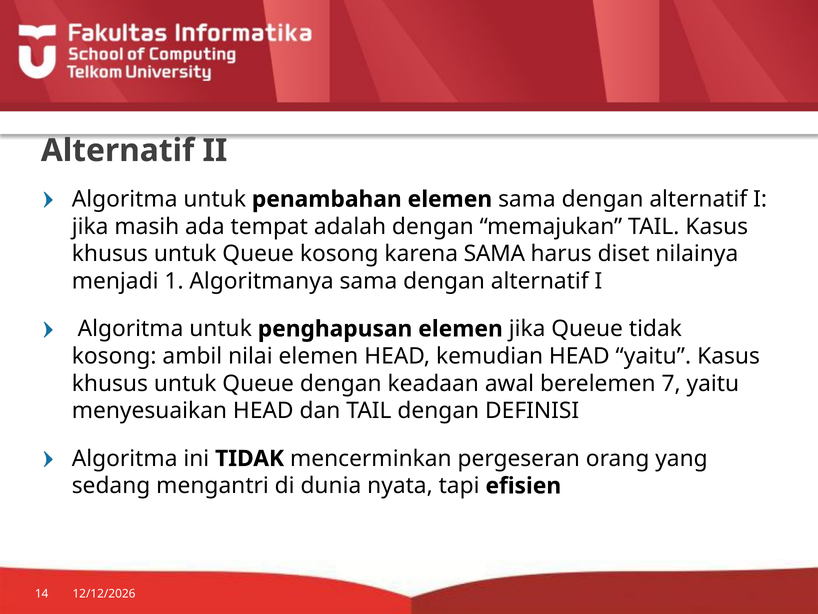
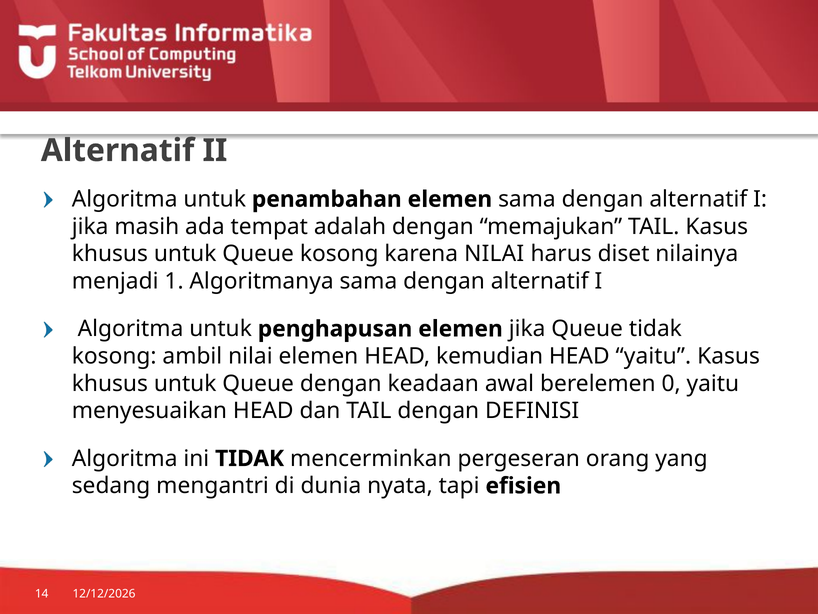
karena SAMA: SAMA -> NILAI (494, 254)
7: 7 -> 0 (671, 383)
